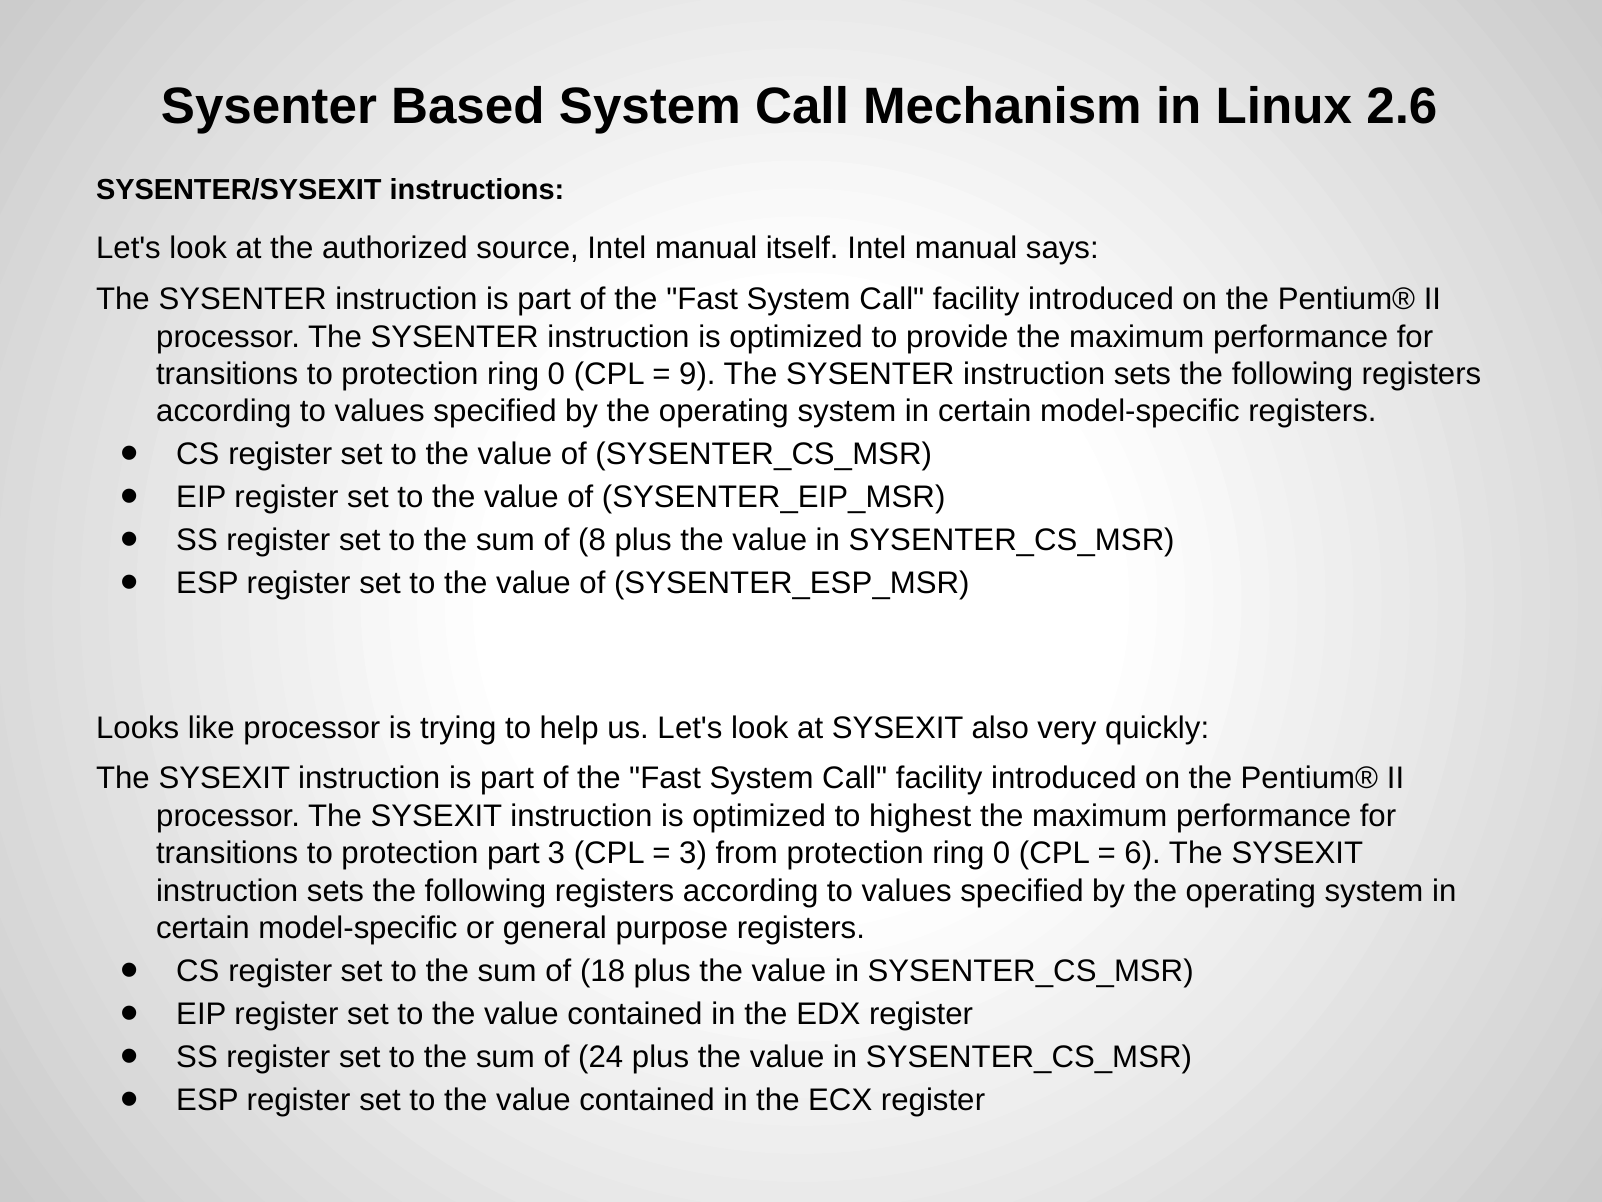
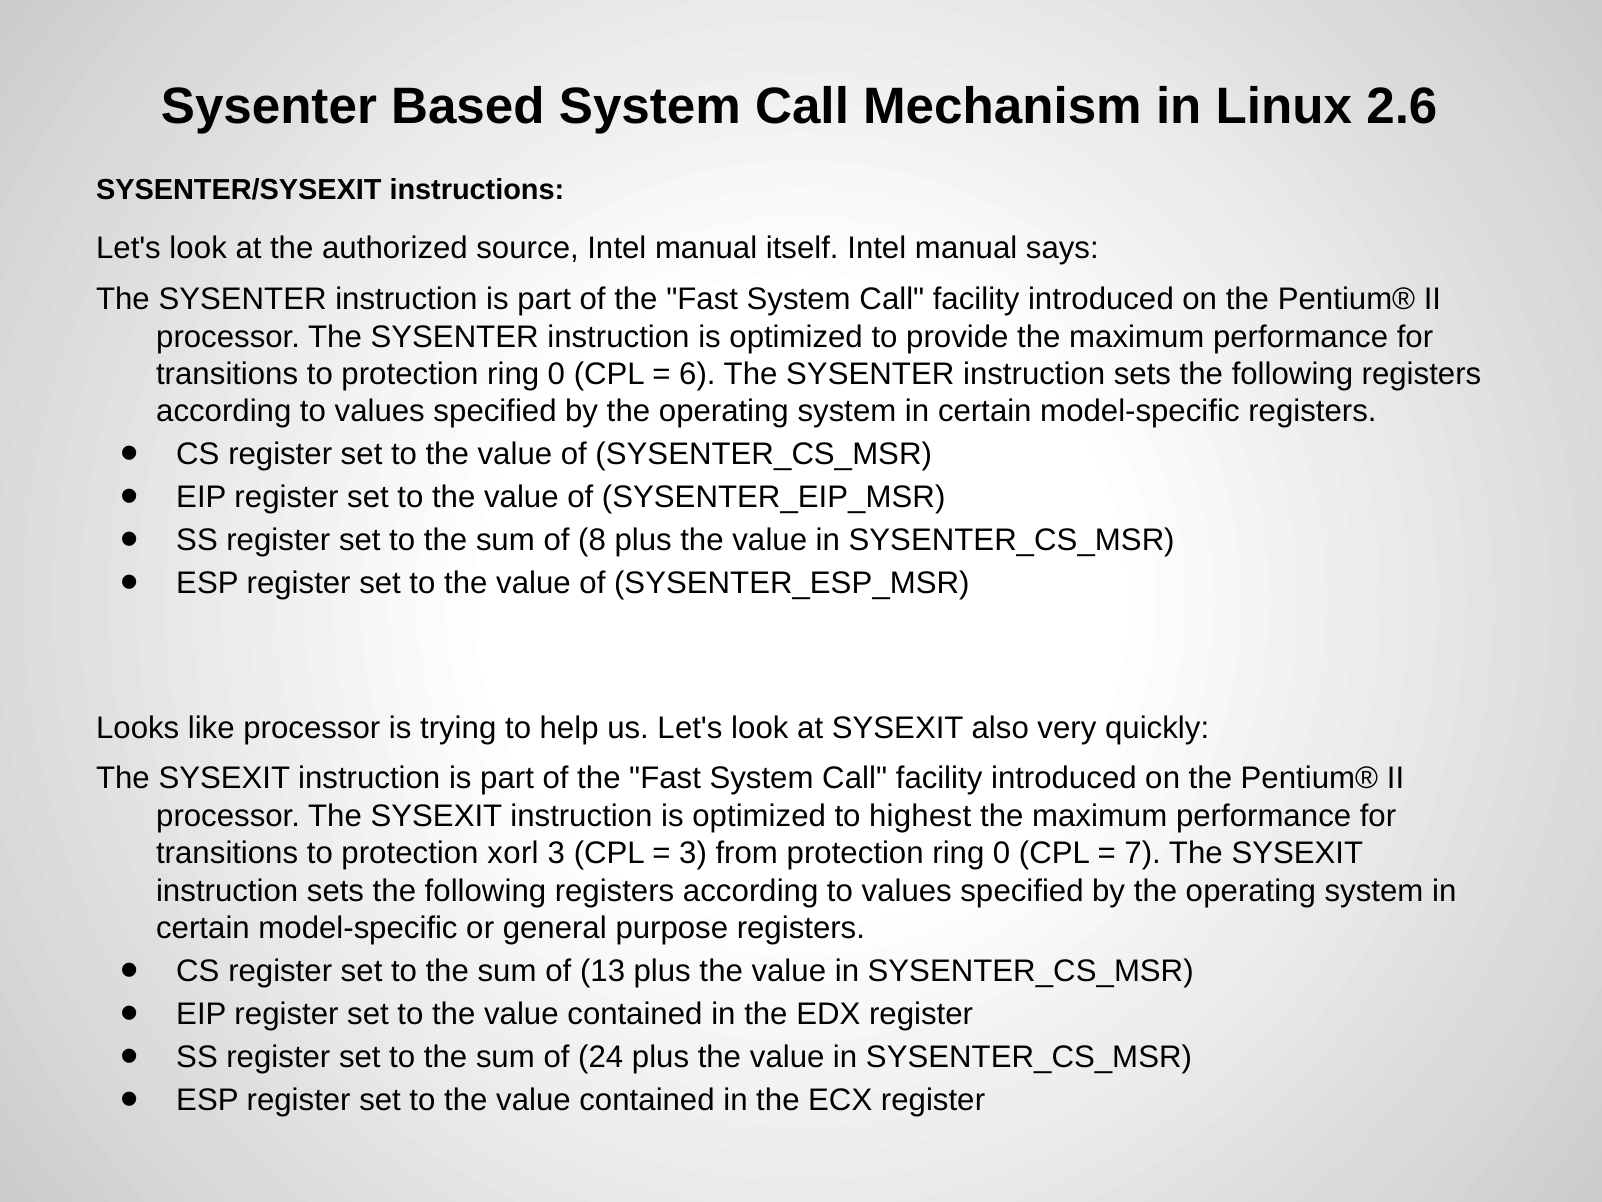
9: 9 -> 6 (697, 374)
protection part: part -> xorl (513, 853)
6: 6 -> 7 (1143, 853)
18: 18 -> 13 (603, 971)
